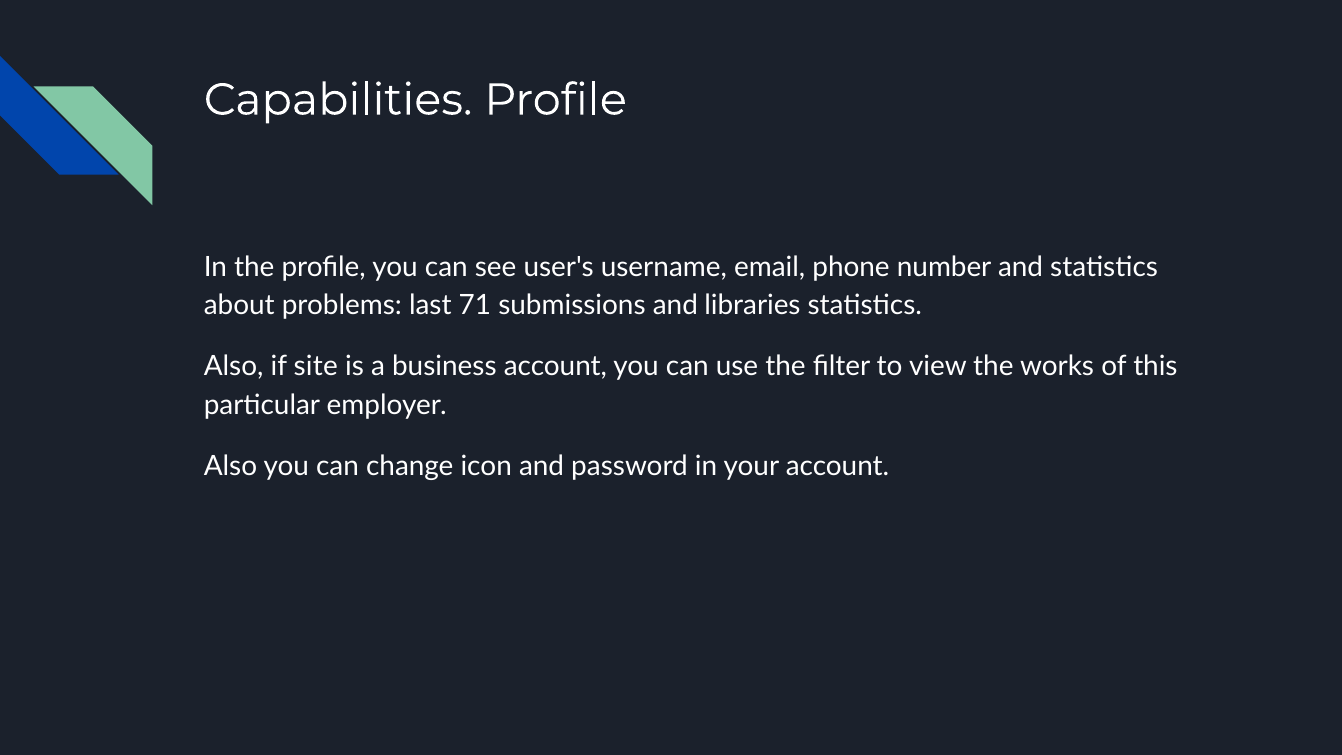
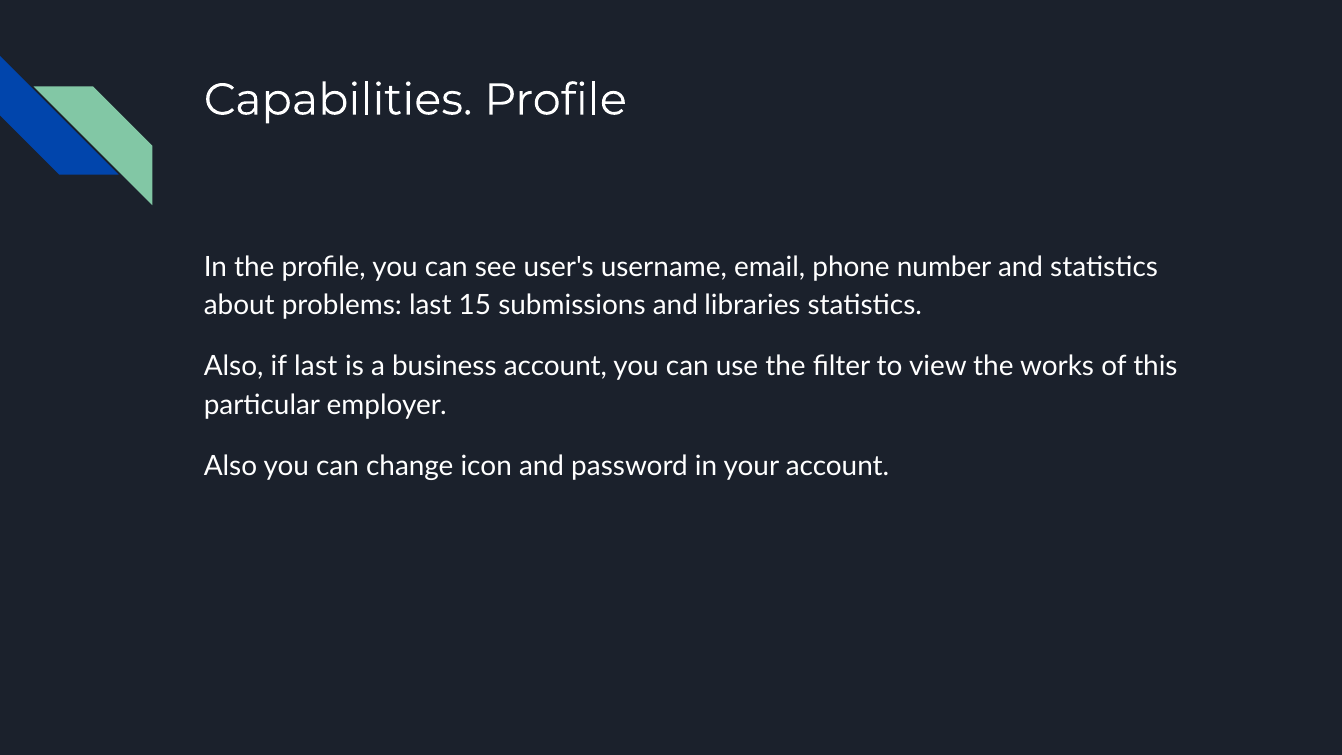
71: 71 -> 15 (475, 305)
if site: site -> last (316, 366)
